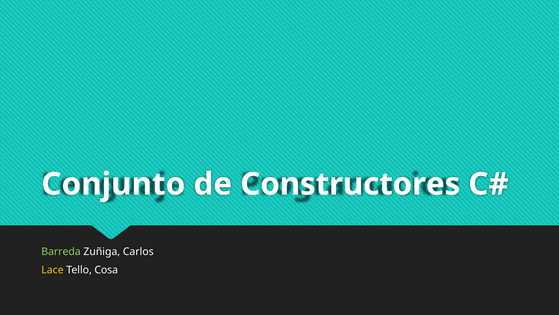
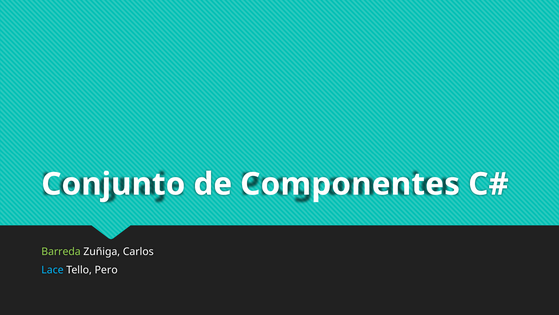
Constructores: Constructores -> Componentes (350, 184)
Lace colour: yellow -> light blue (52, 269)
Cosa: Cosa -> Pero (106, 269)
